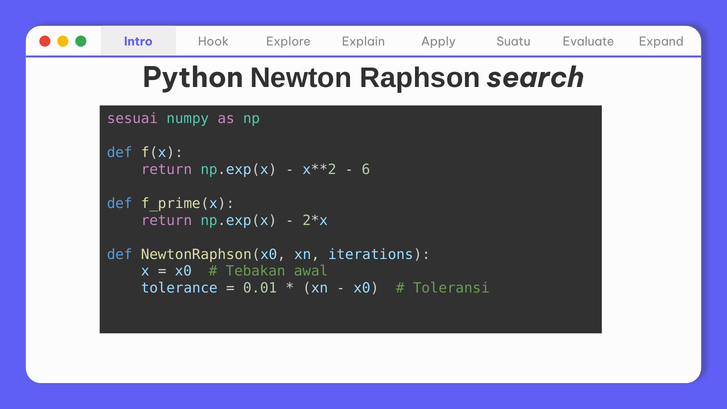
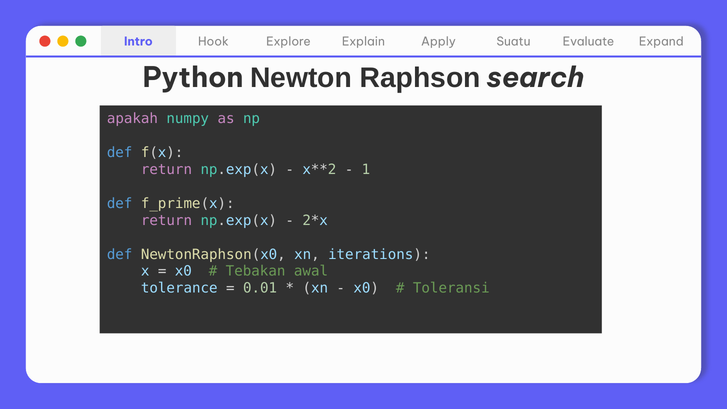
sesuai: sesuai -> apakah (132, 119)
6: 6 -> 1 (366, 169)
